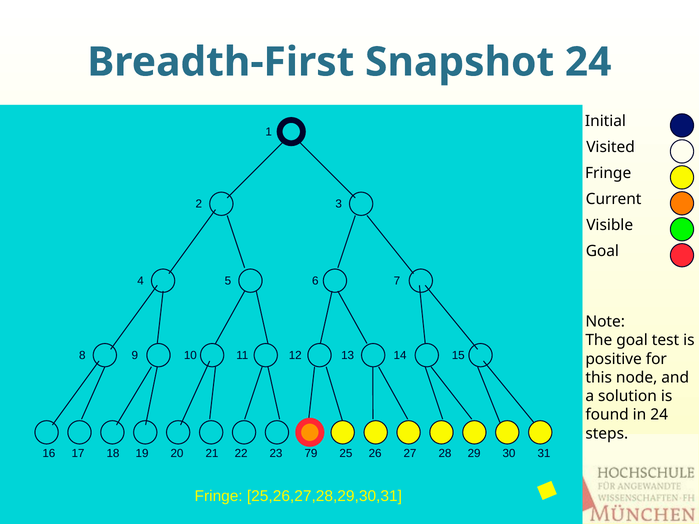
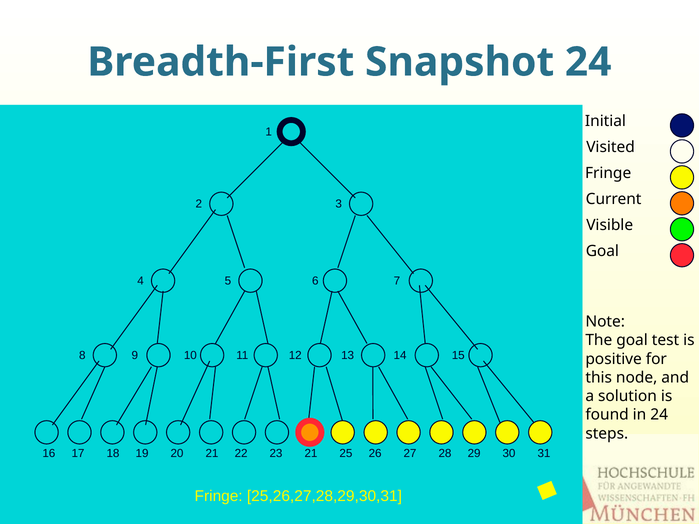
23 79: 79 -> 21 (311, 453)
